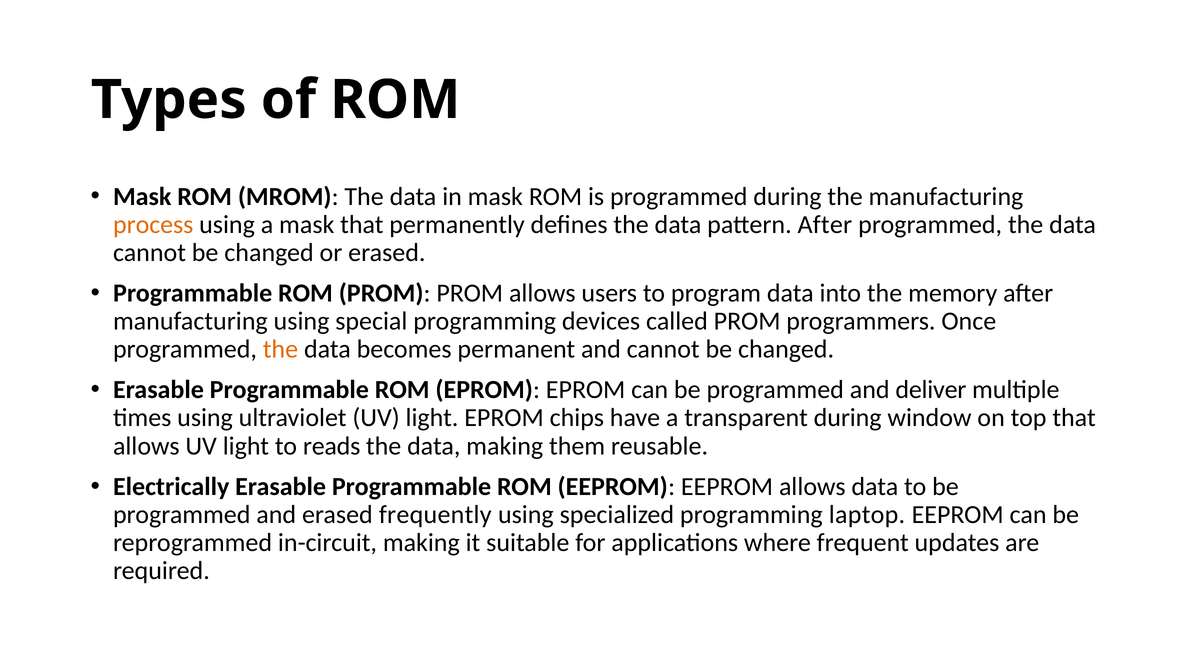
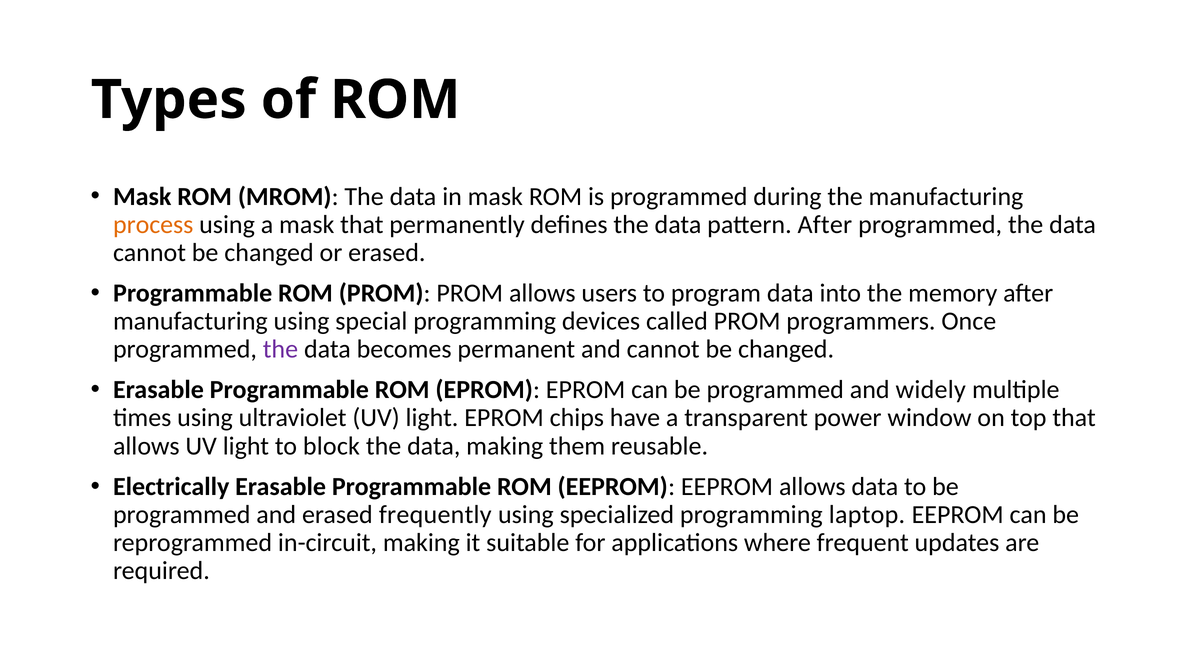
the colour: orange -> purple (280, 349)
deliver: deliver -> widely (931, 390)
transparent during: during -> power (848, 418)
reads: reads -> block (331, 446)
